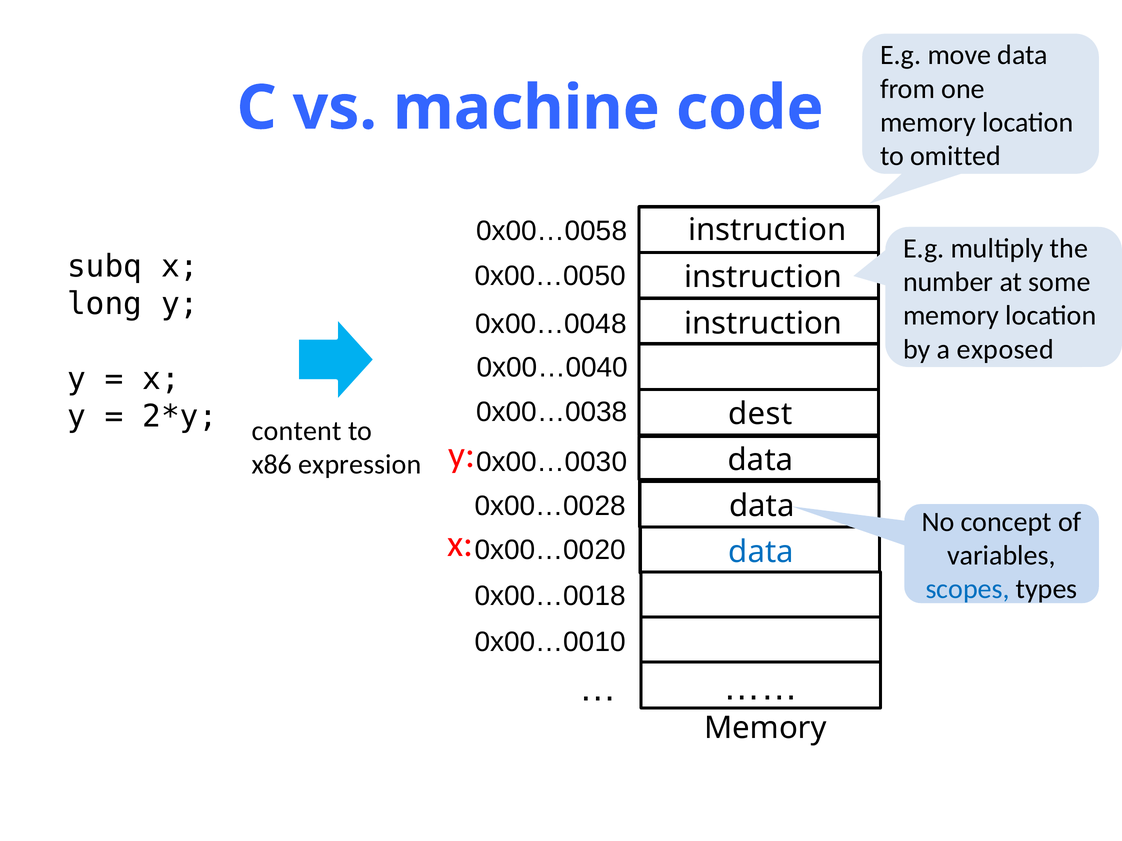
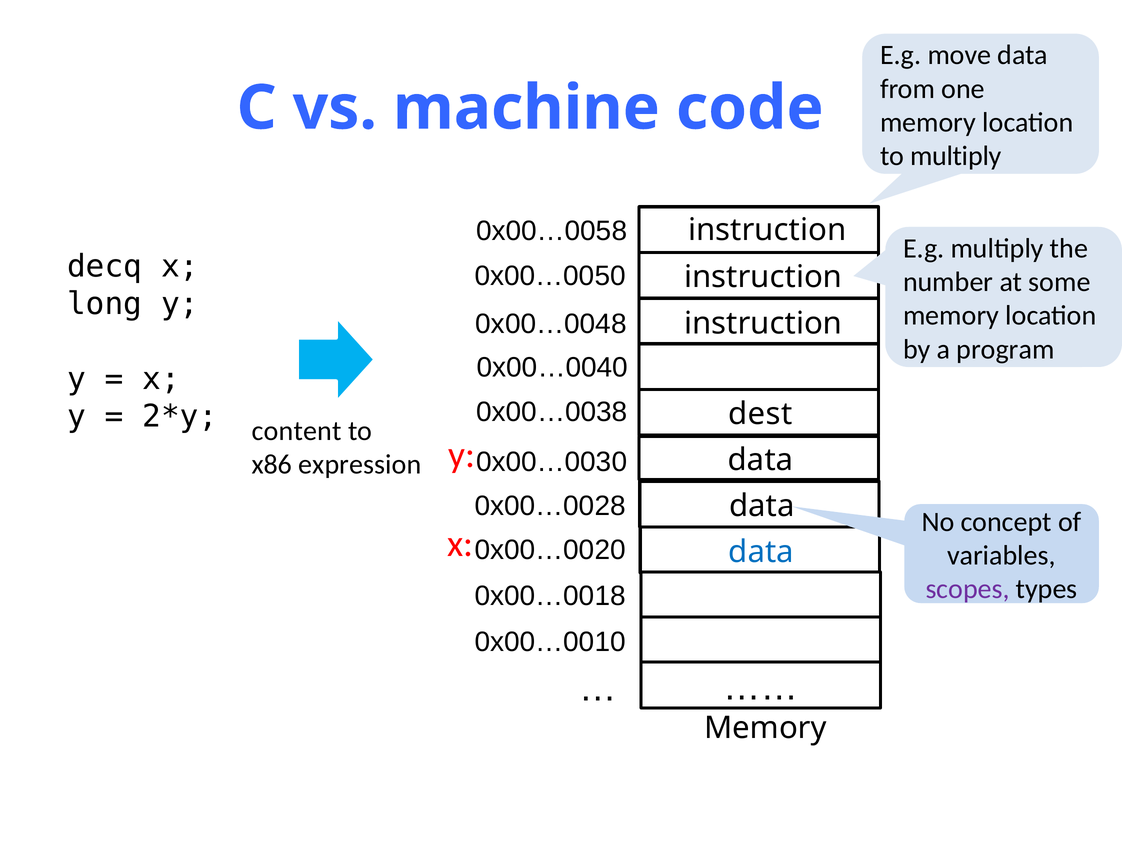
to omitted: omitted -> multiply (956, 156)
subq: subq -> decq (105, 267)
exposed: exposed -> program (1005, 350)
scopes colour: blue -> purple (968, 590)
